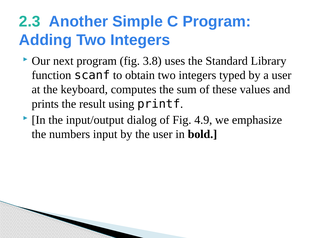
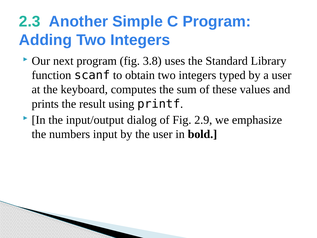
4.9: 4.9 -> 2.9 (203, 120)
